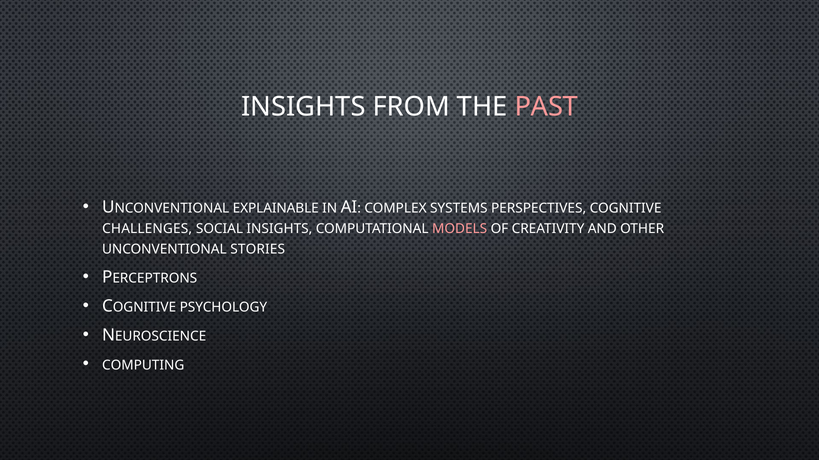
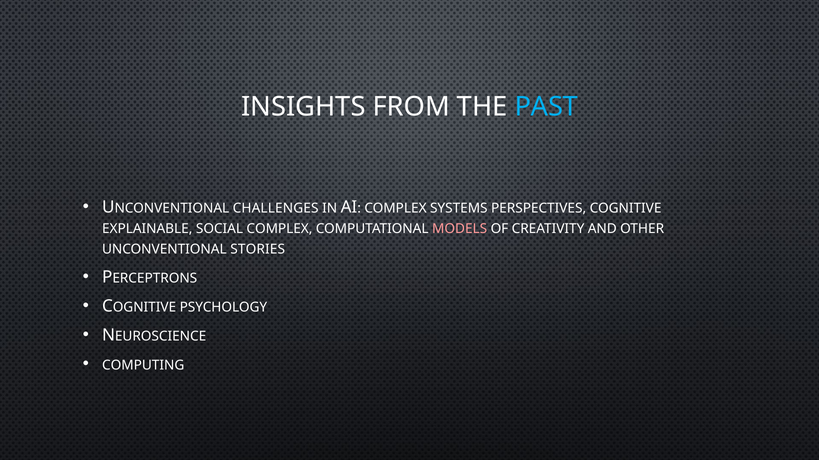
PAST colour: pink -> light blue (546, 107)
EXPLAINABLE: EXPLAINABLE -> CHALLENGES (276, 209)
CHALLENGES: CHALLENGES -> EXPLAINABLE (147, 229)
SOCIAL INSIGHTS: INSIGHTS -> COMPLEX (279, 229)
